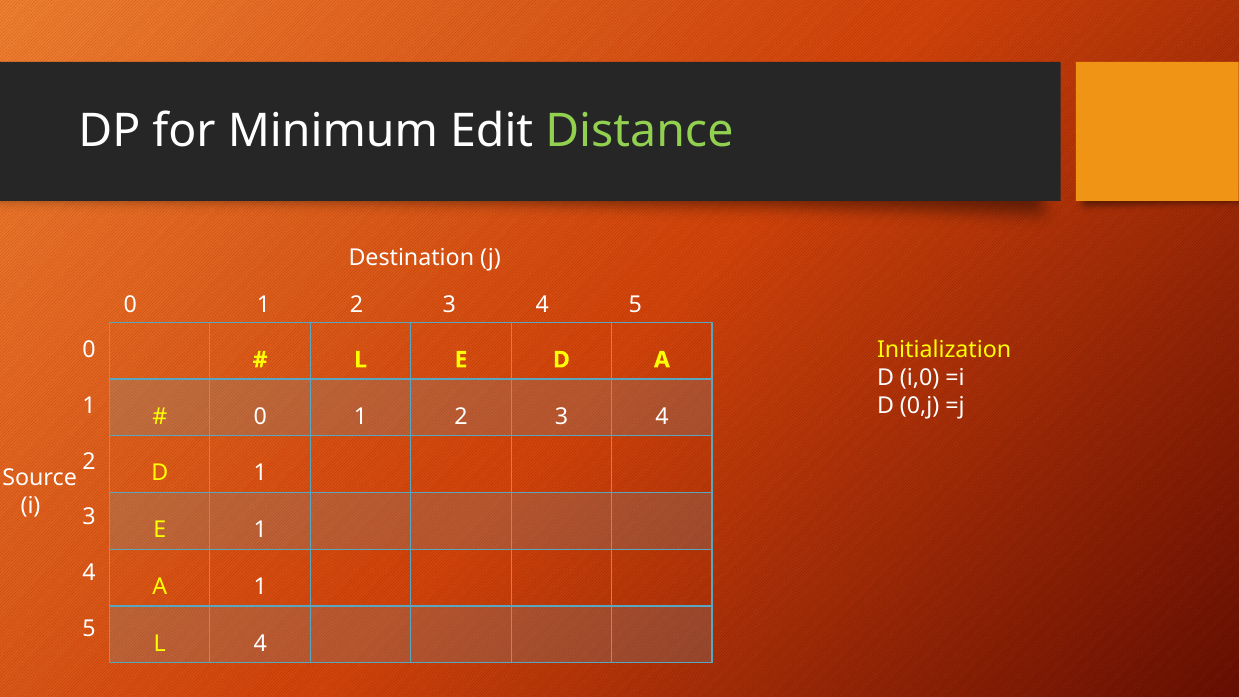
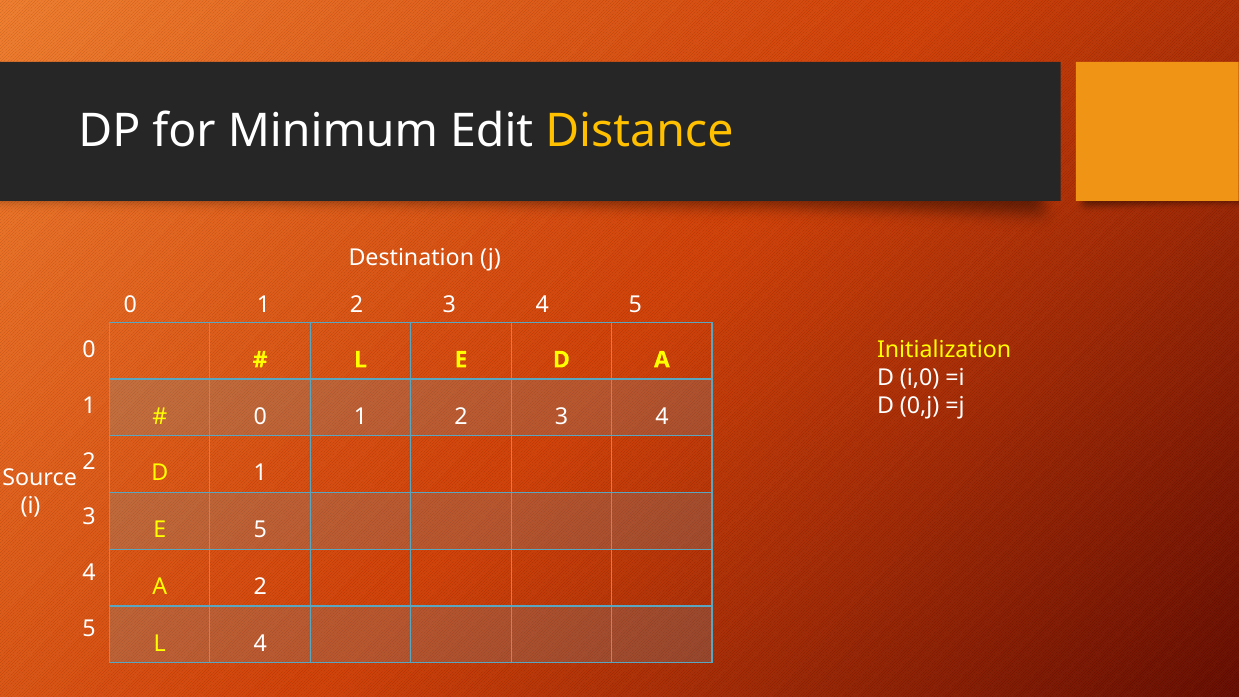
Distance colour: light green -> yellow (639, 131)
E 1: 1 -> 5 (260, 530)
A 1: 1 -> 2 (260, 587)
